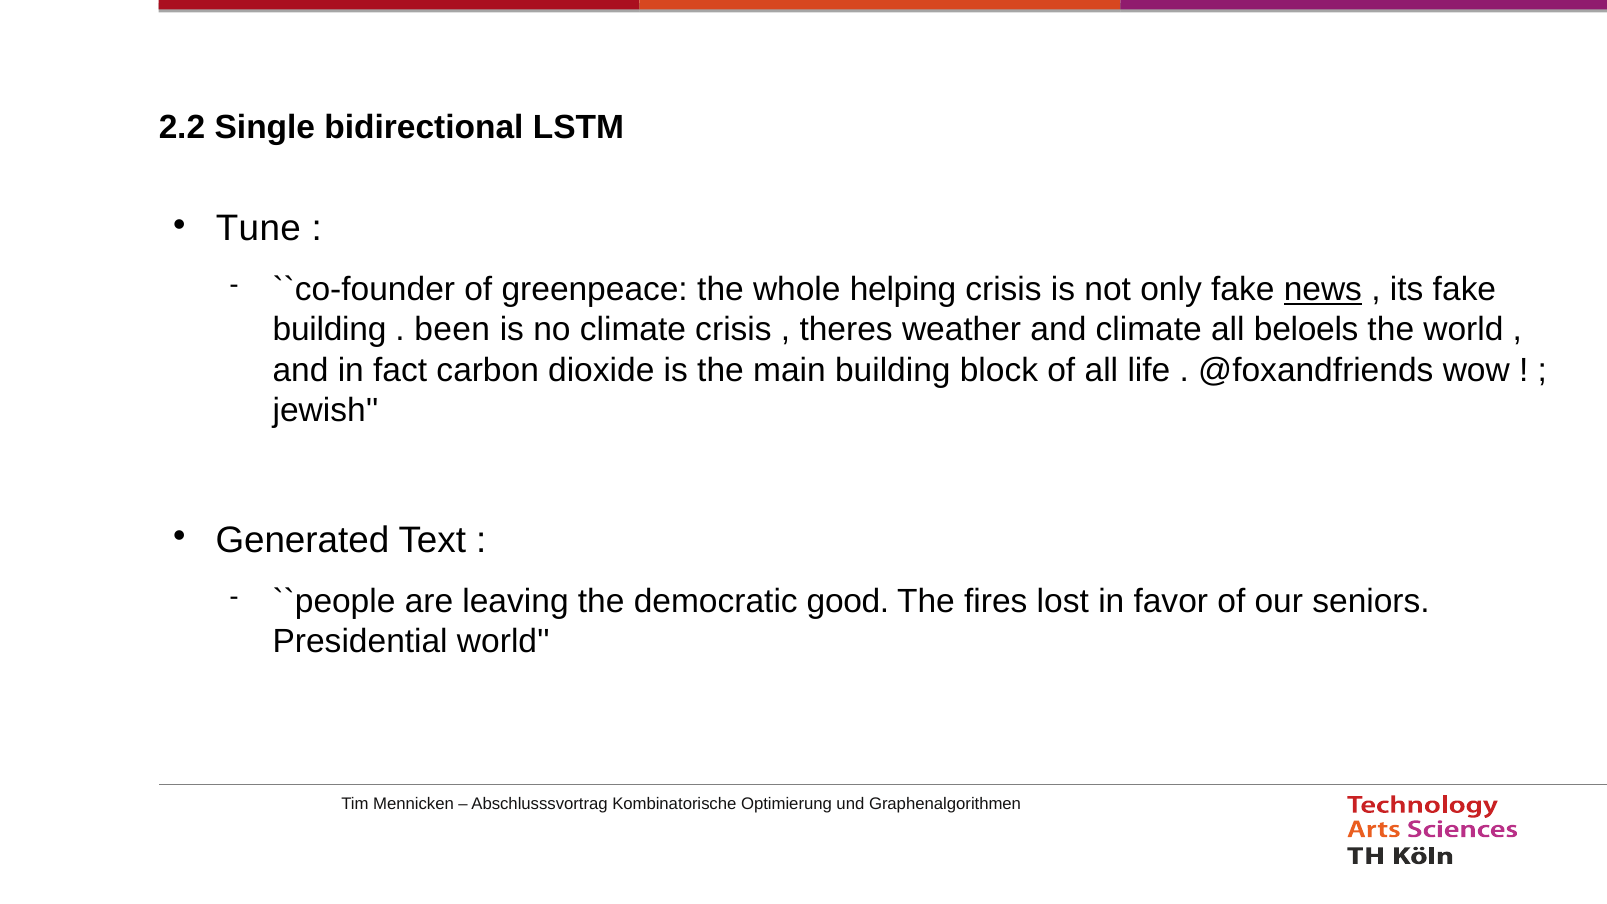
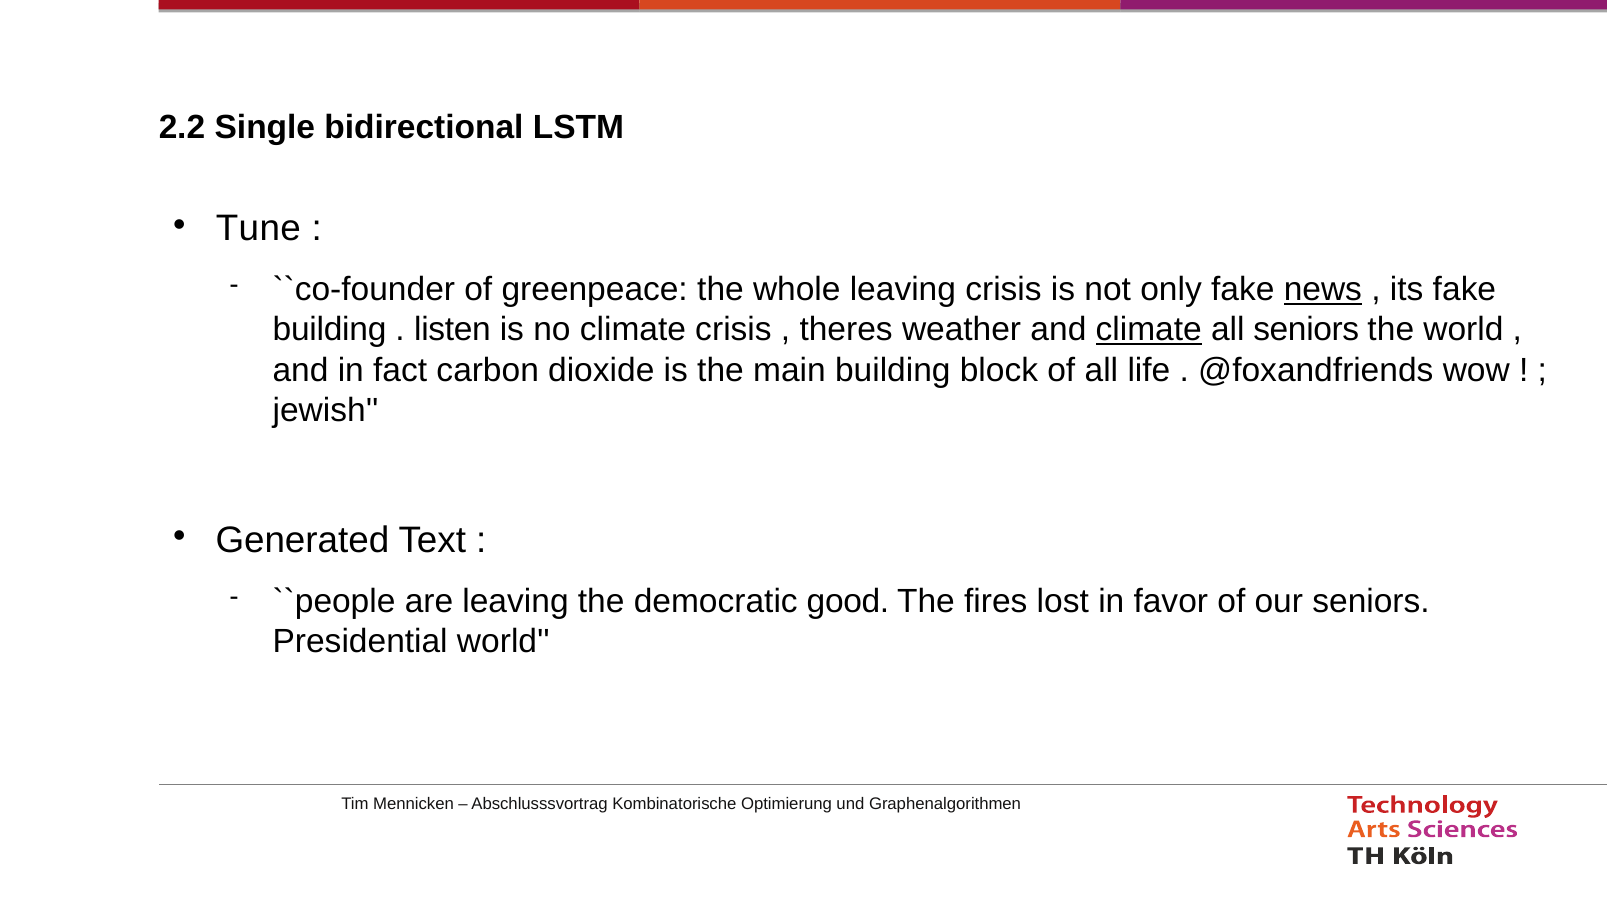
whole helping: helping -> leaving (903, 290)
been: been -> listen (452, 330)
climate underline: none -> present (1149, 330)
all beloels: beloels -> seniors (1306, 330)
